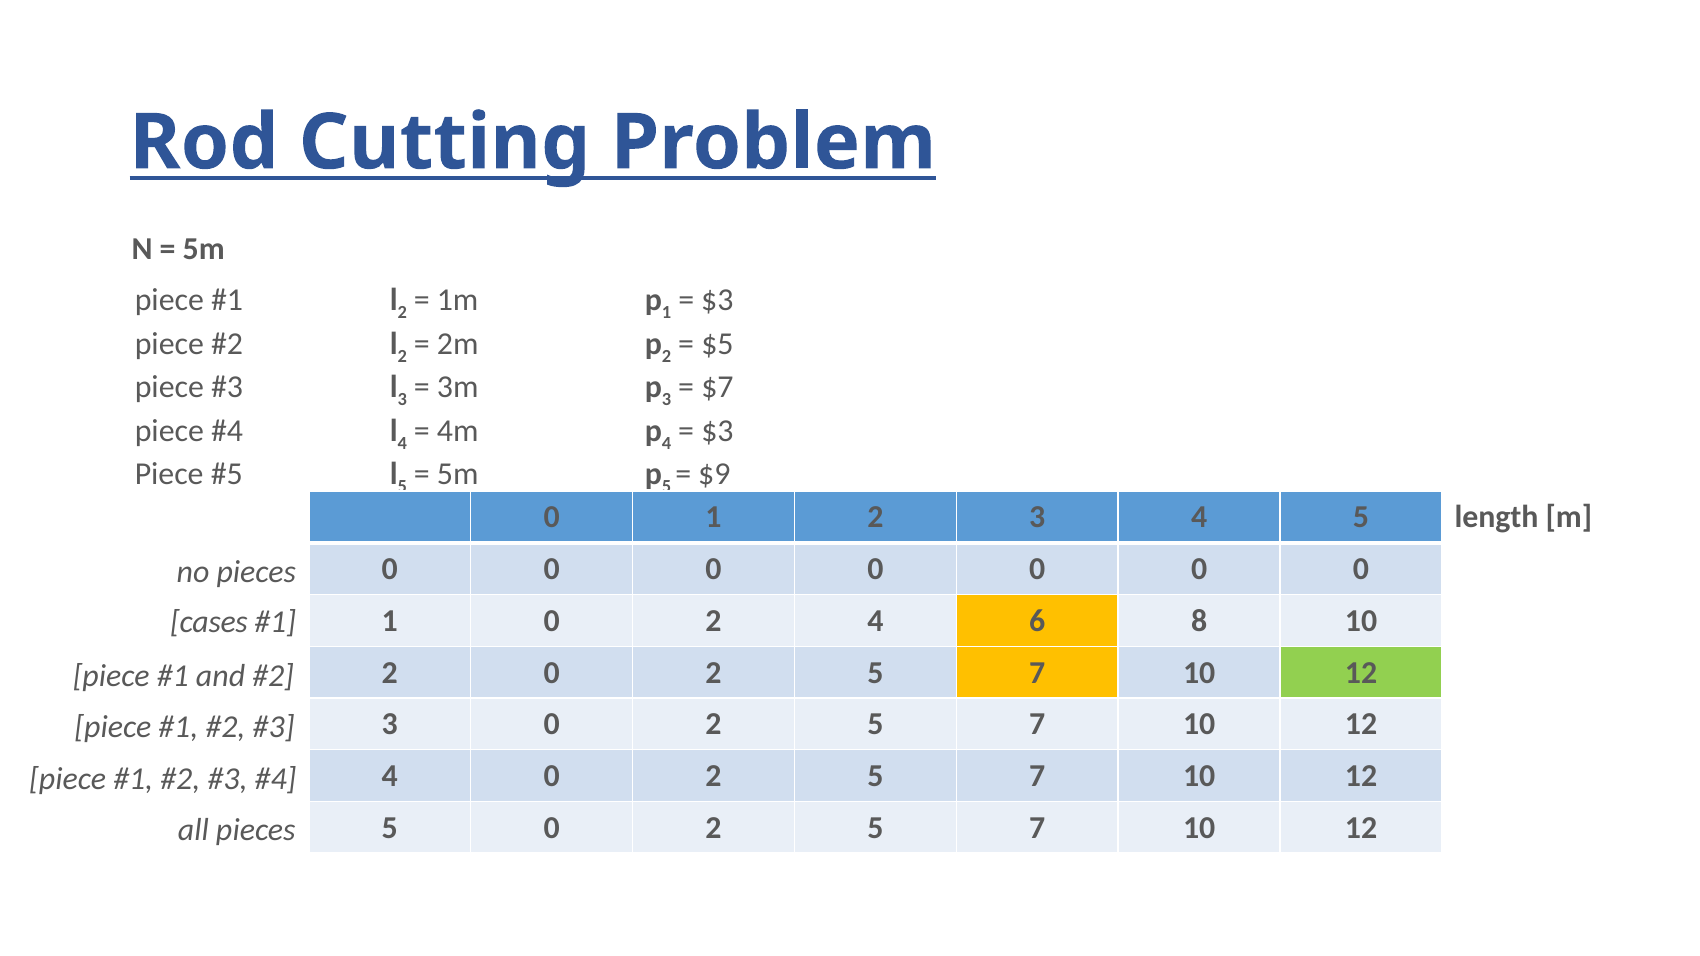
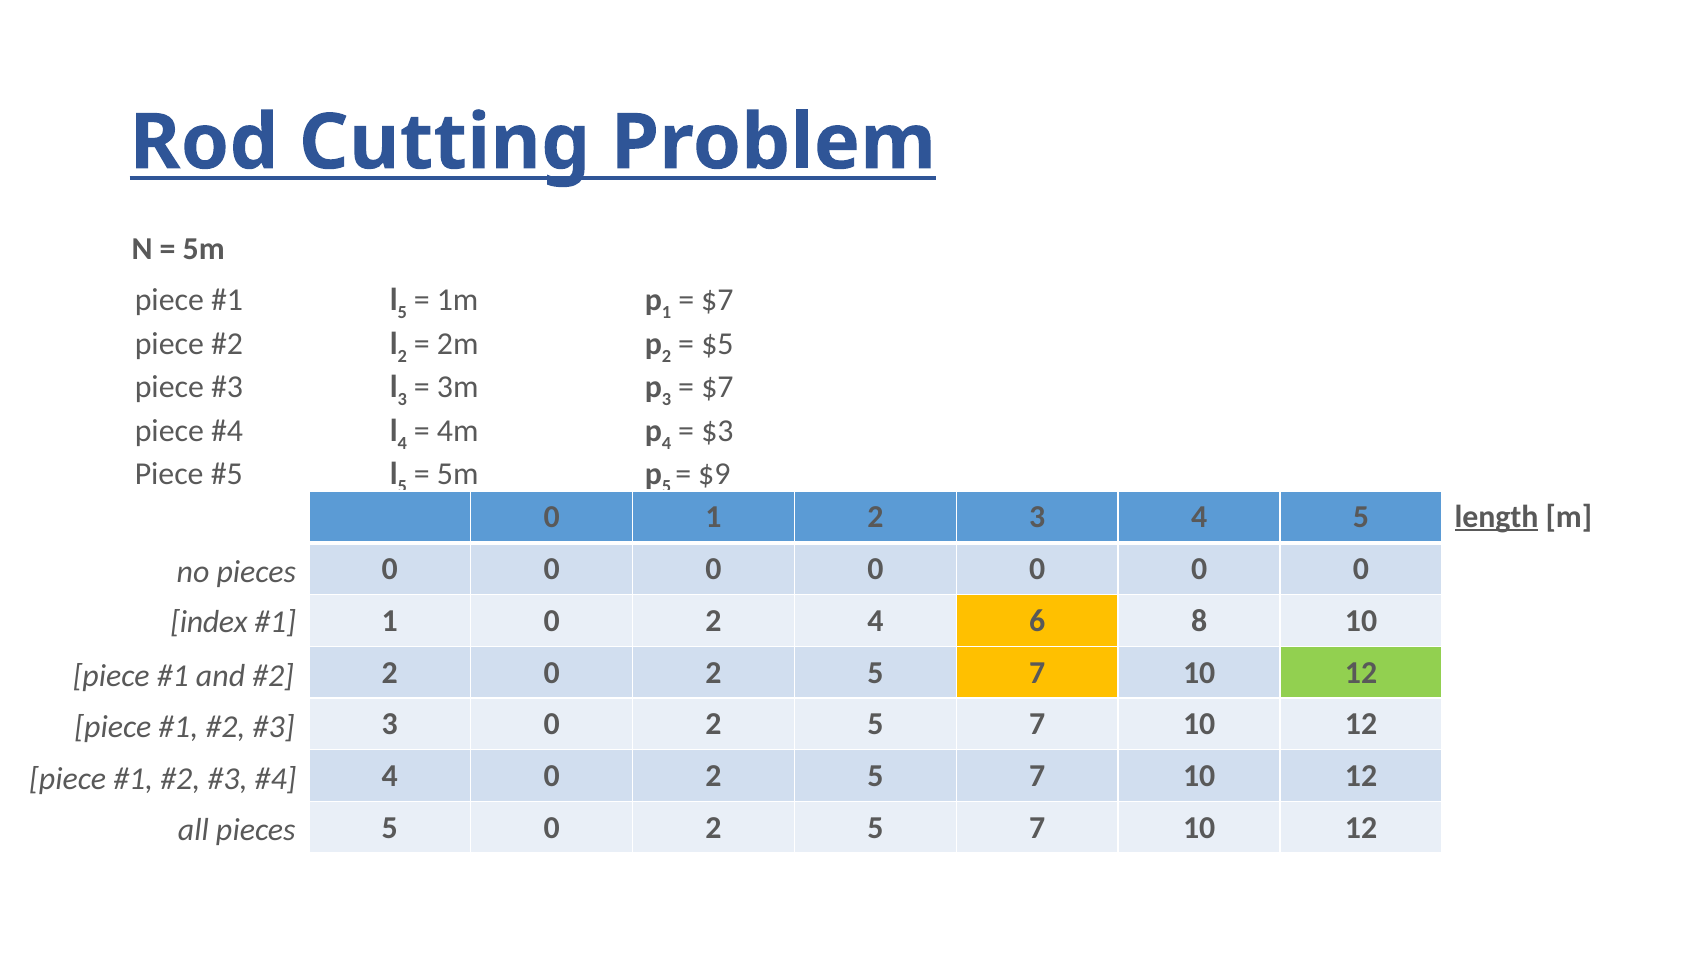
2: 2 -> 5 (402, 313)
$3: $3 -> $7 (717, 300)
length underline: none -> present (1497, 517)
cases: cases -> index (209, 622)
